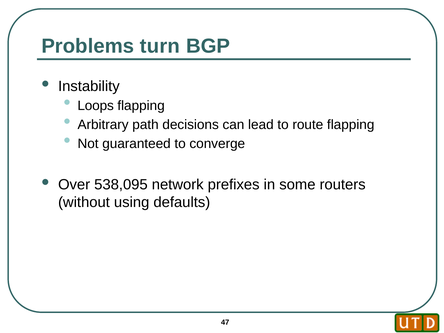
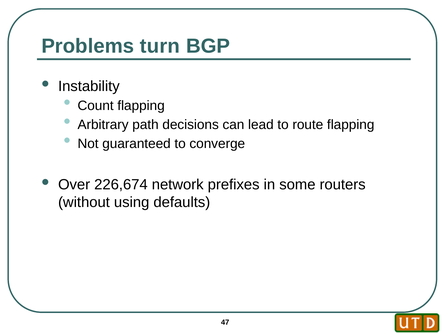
Loops: Loops -> Count (96, 106)
538,095: 538,095 -> 226,674 (121, 185)
